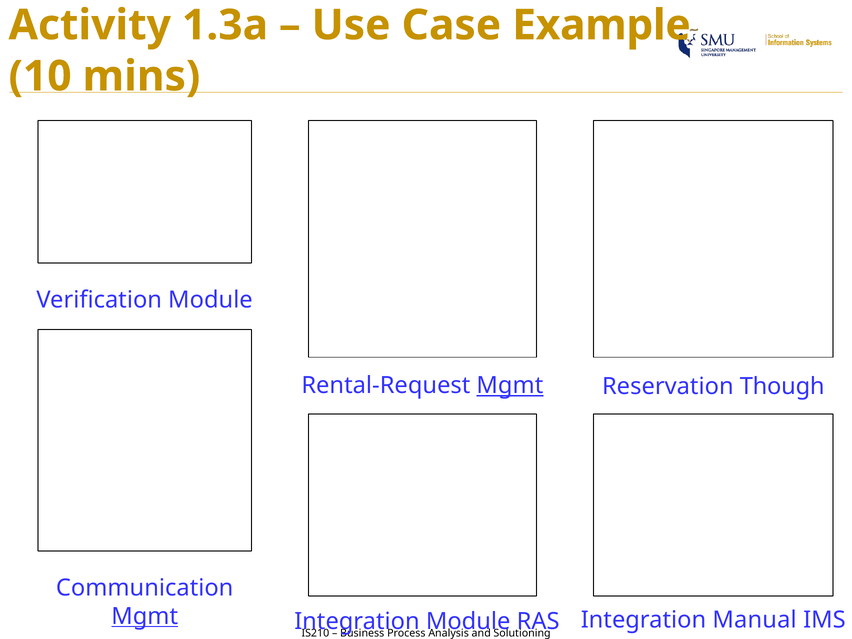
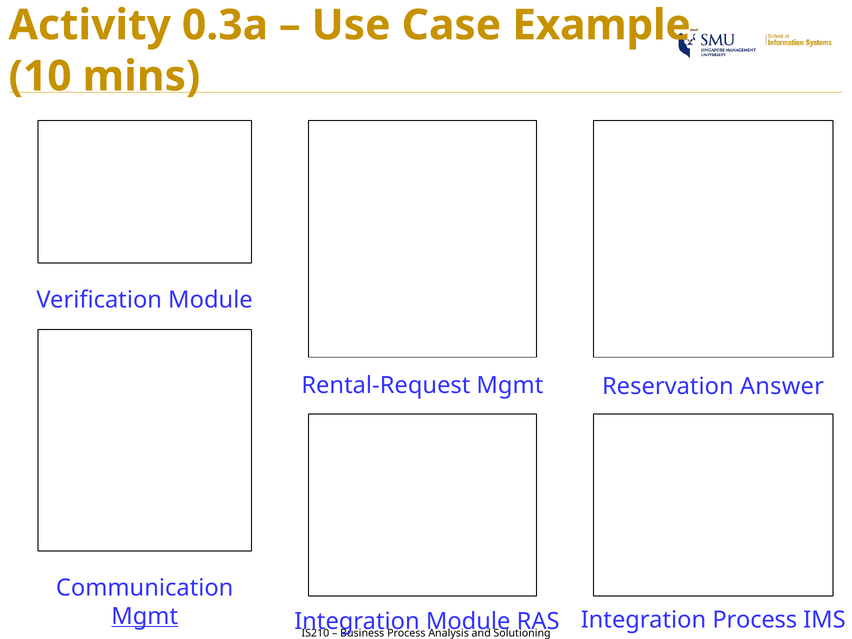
1.3a: 1.3a -> 0.3a (225, 25)
Mgmt underline: present -> none (510, 385)
Though: Though -> Answer (782, 387)
Integration Manual: Manual -> Process (755, 620)
